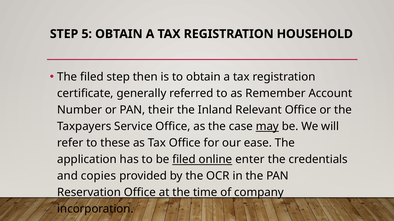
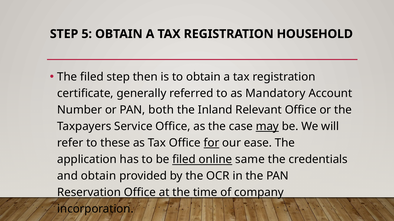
Remember: Remember -> Mandatory (275, 94)
their: their -> both (161, 110)
for underline: none -> present (211, 143)
enter: enter -> same (250, 160)
and copies: copies -> obtain (99, 176)
